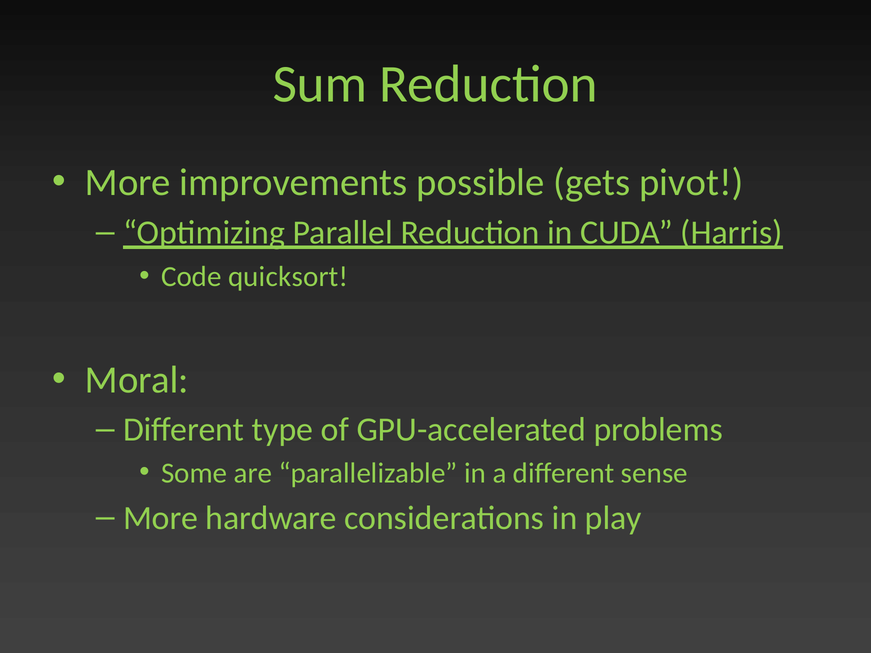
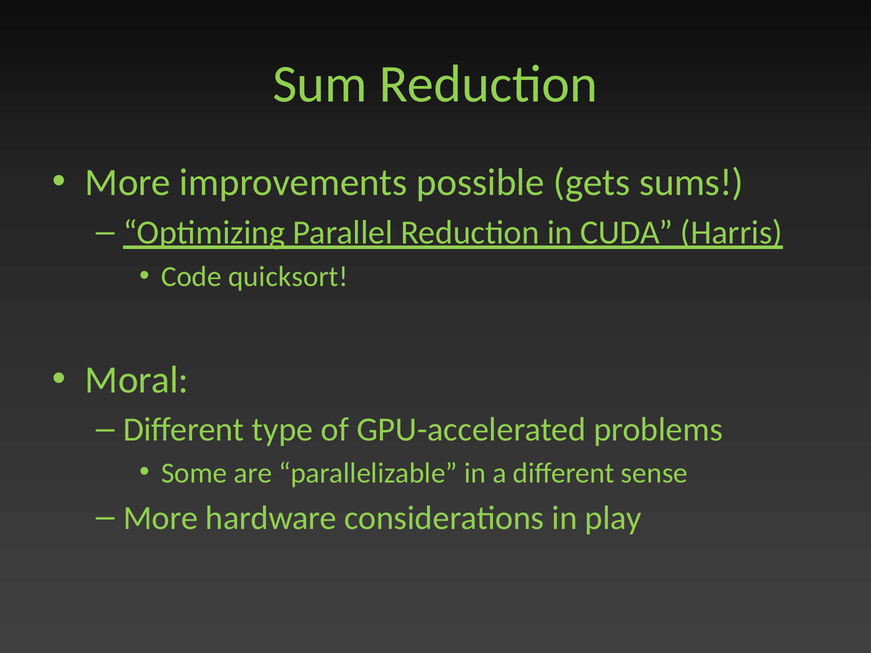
pivot: pivot -> sums (691, 183)
